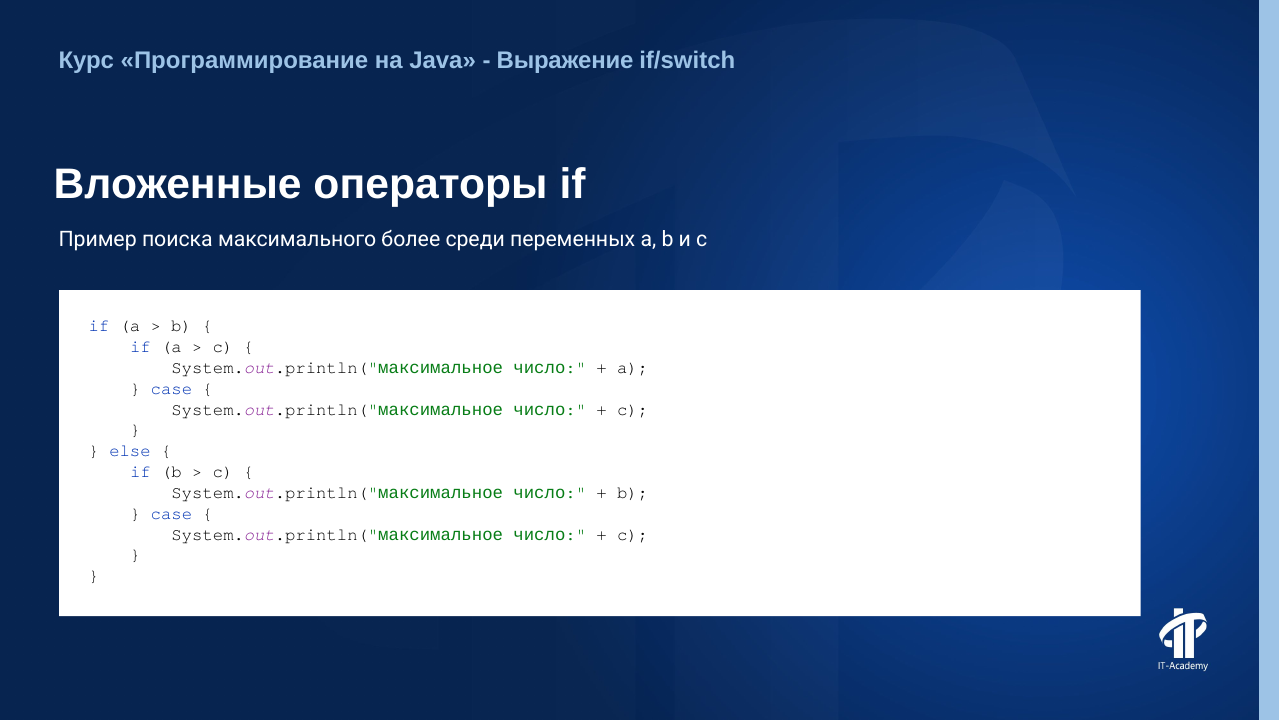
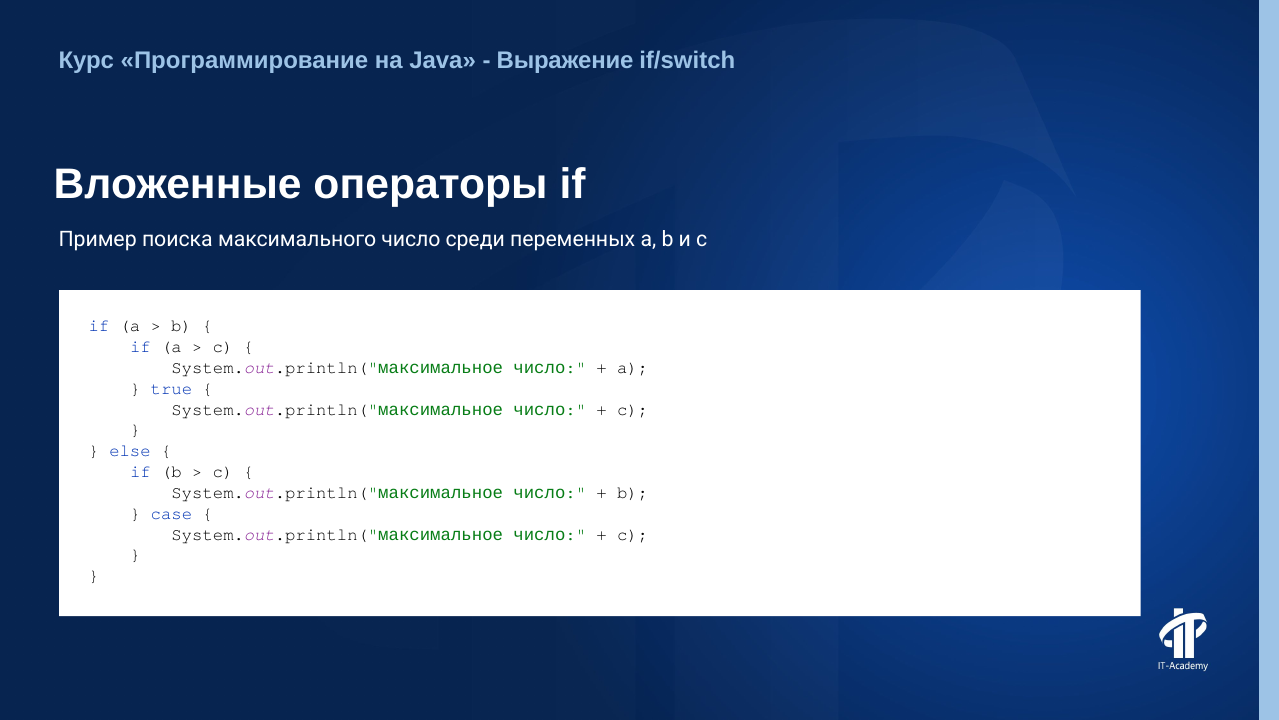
максимального более: более -> число (411, 239)
case: case -> true (171, 388)
